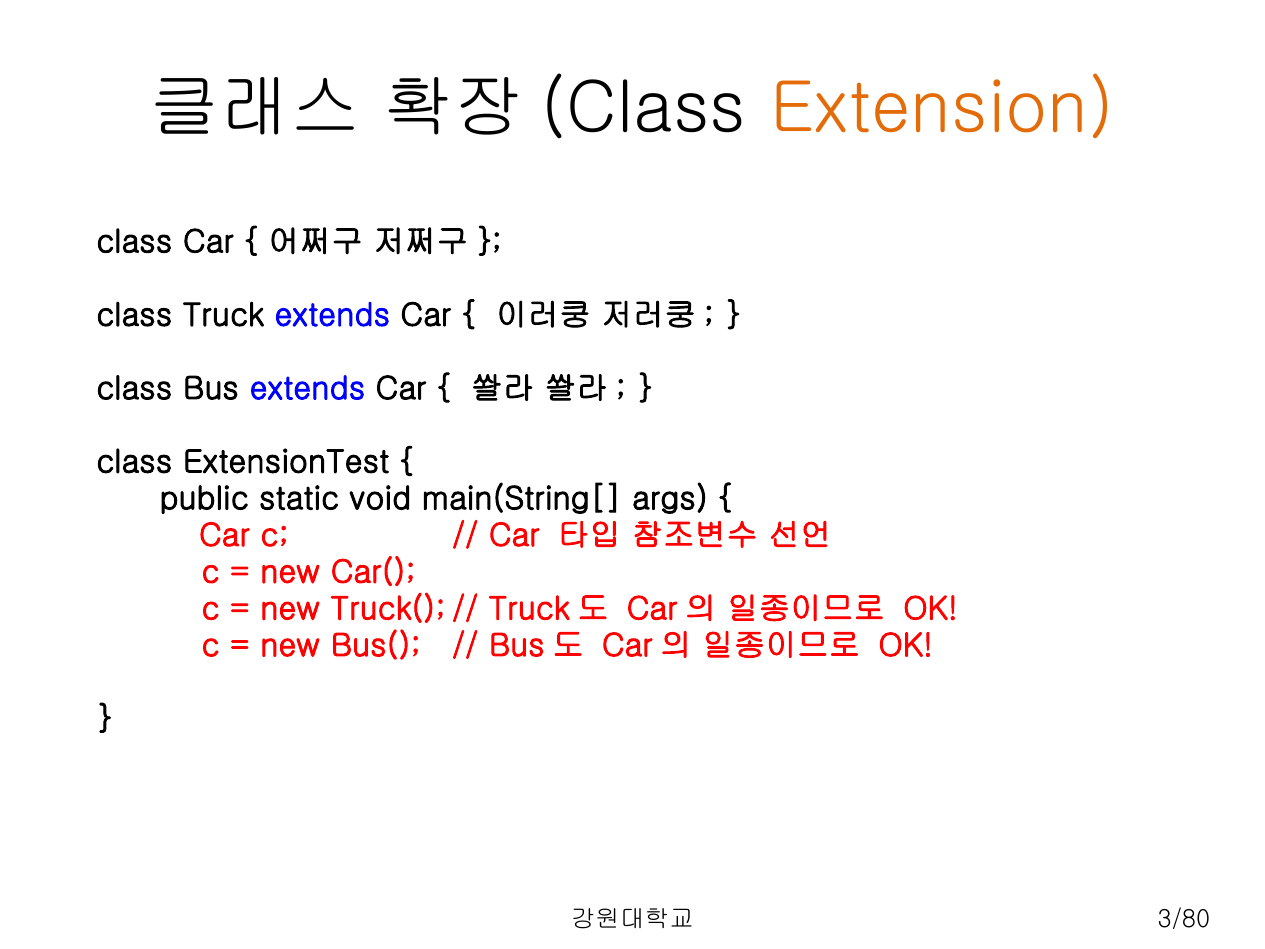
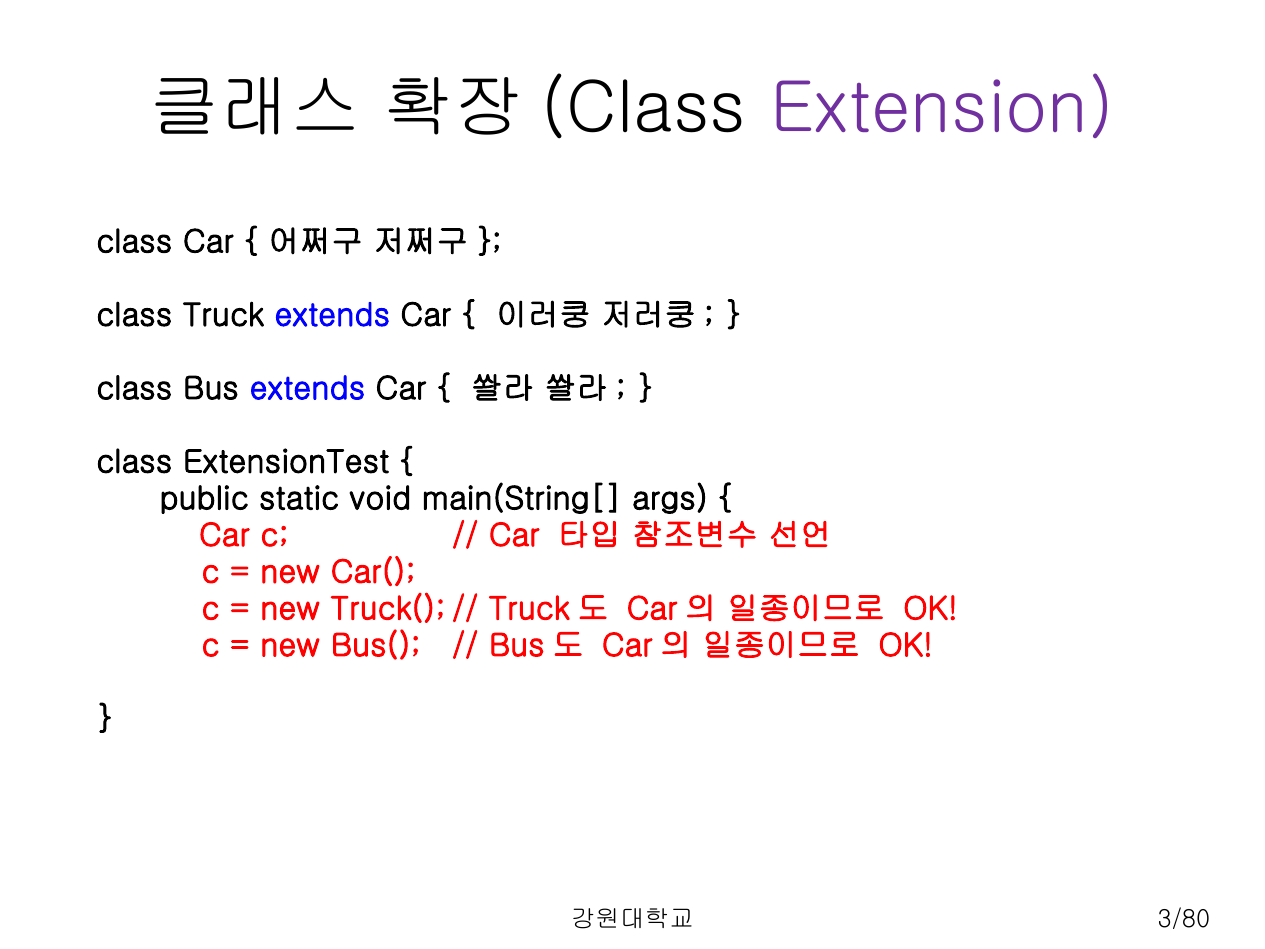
Extension colour: orange -> purple (943, 108)
